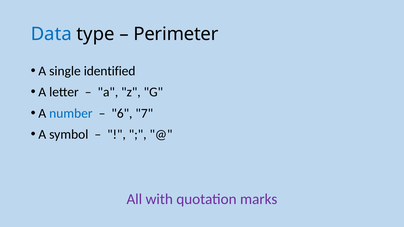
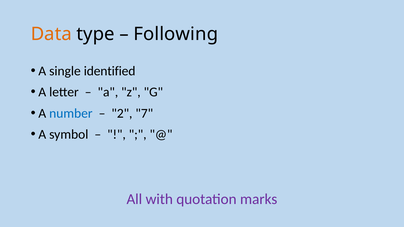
Data colour: blue -> orange (51, 34)
Perimeter: Perimeter -> Following (176, 34)
6: 6 -> 2 (122, 113)
